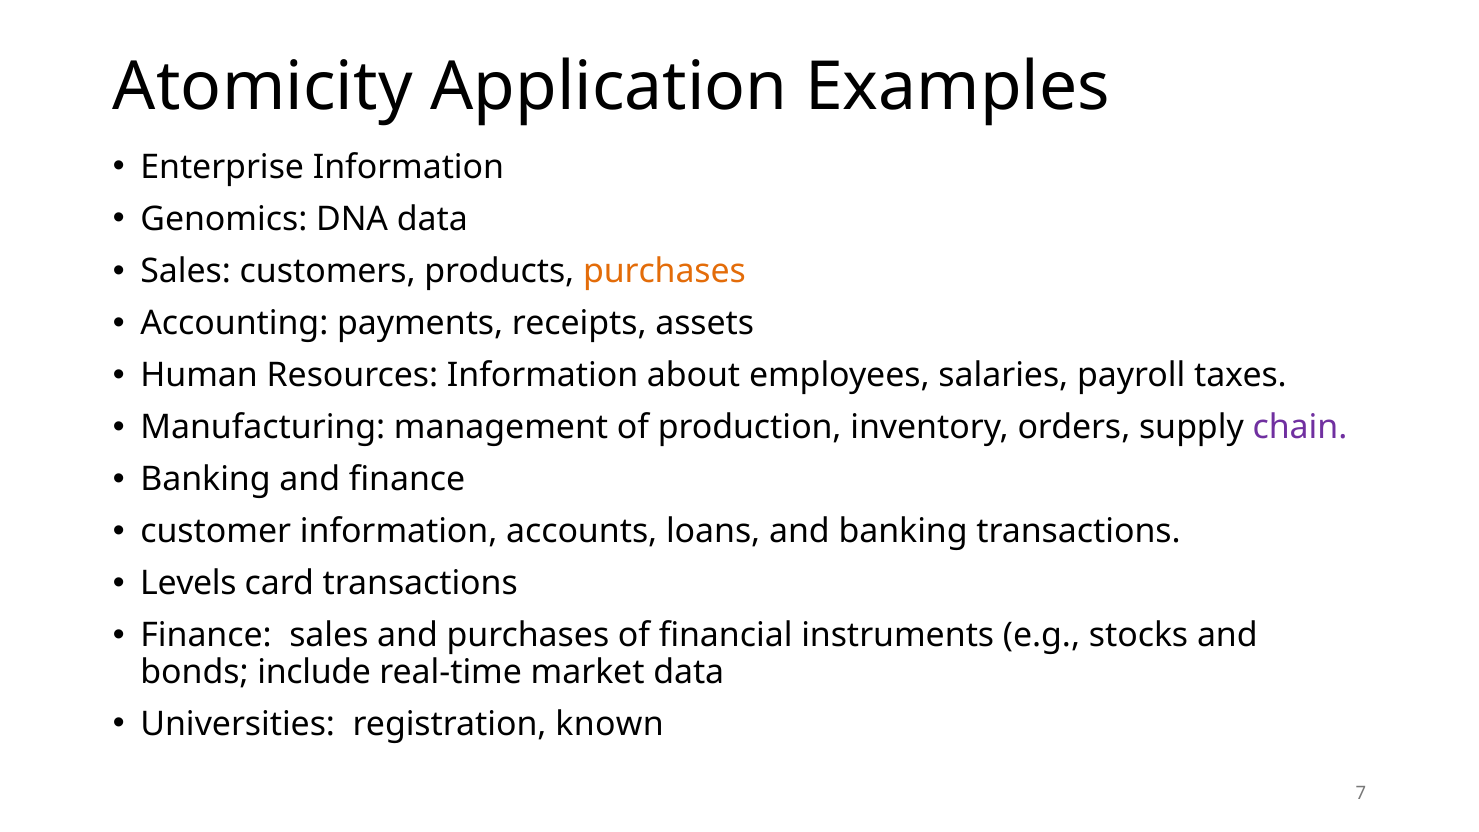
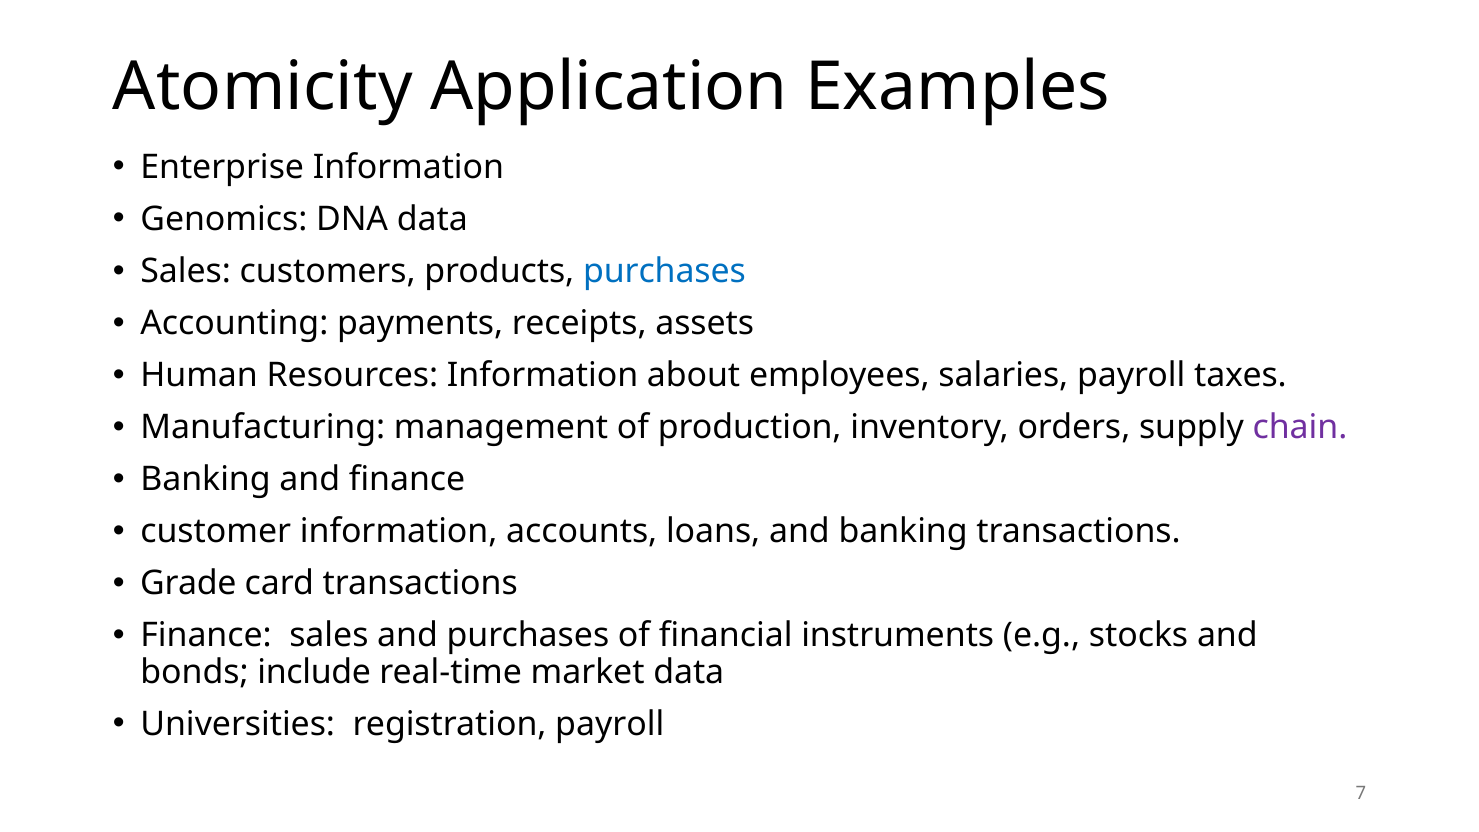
purchases colour: orange -> blue (664, 271)
Levels: Levels -> Grade (188, 583)
registration known: known -> payroll (610, 724)
